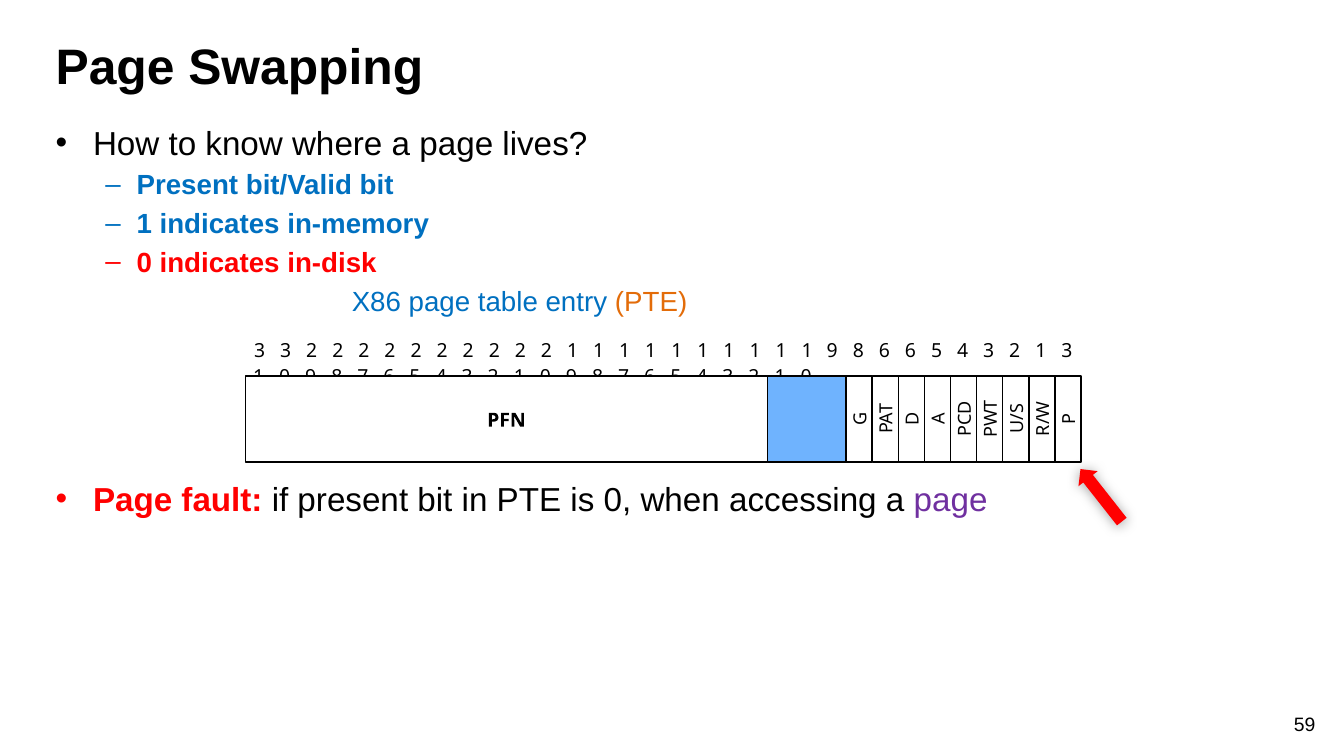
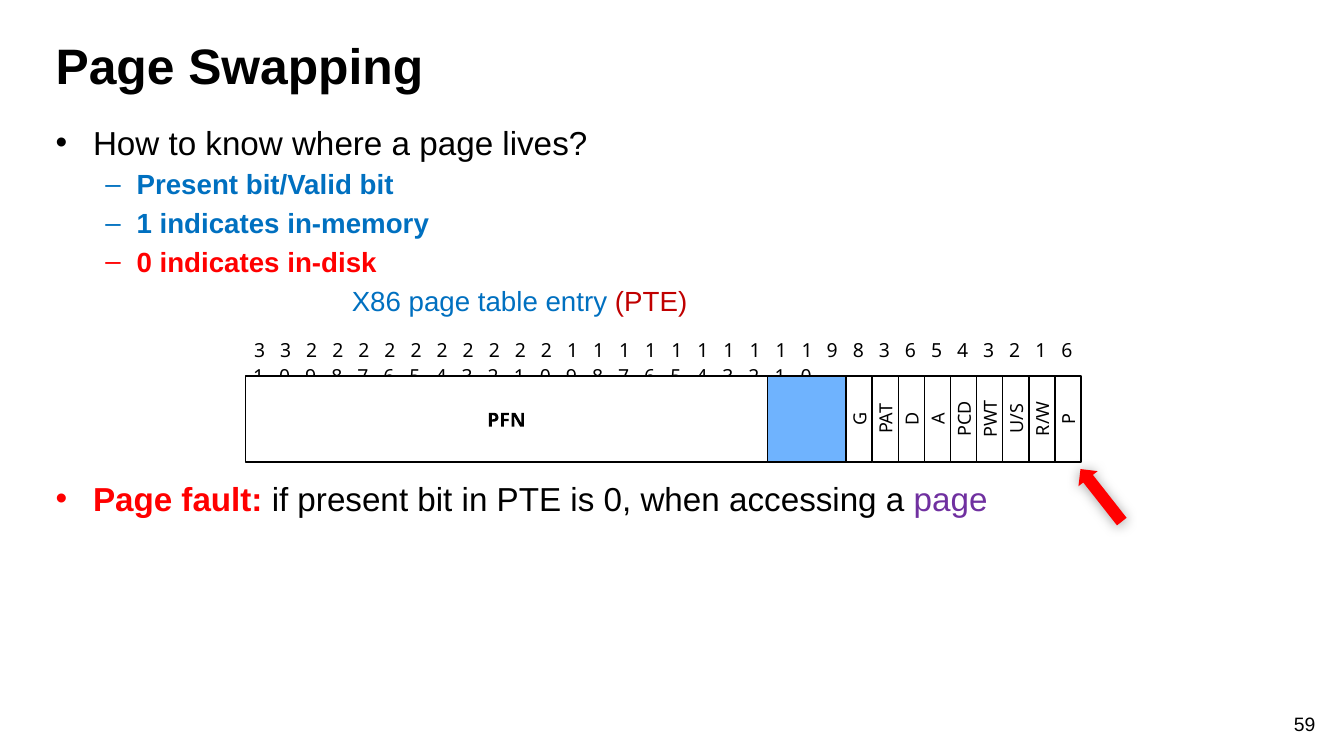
PTE colour: orange -> red (651, 302)
8 6: 6 -> 3 (884, 351)
2 1 3: 3 -> 6 (1067, 351)
